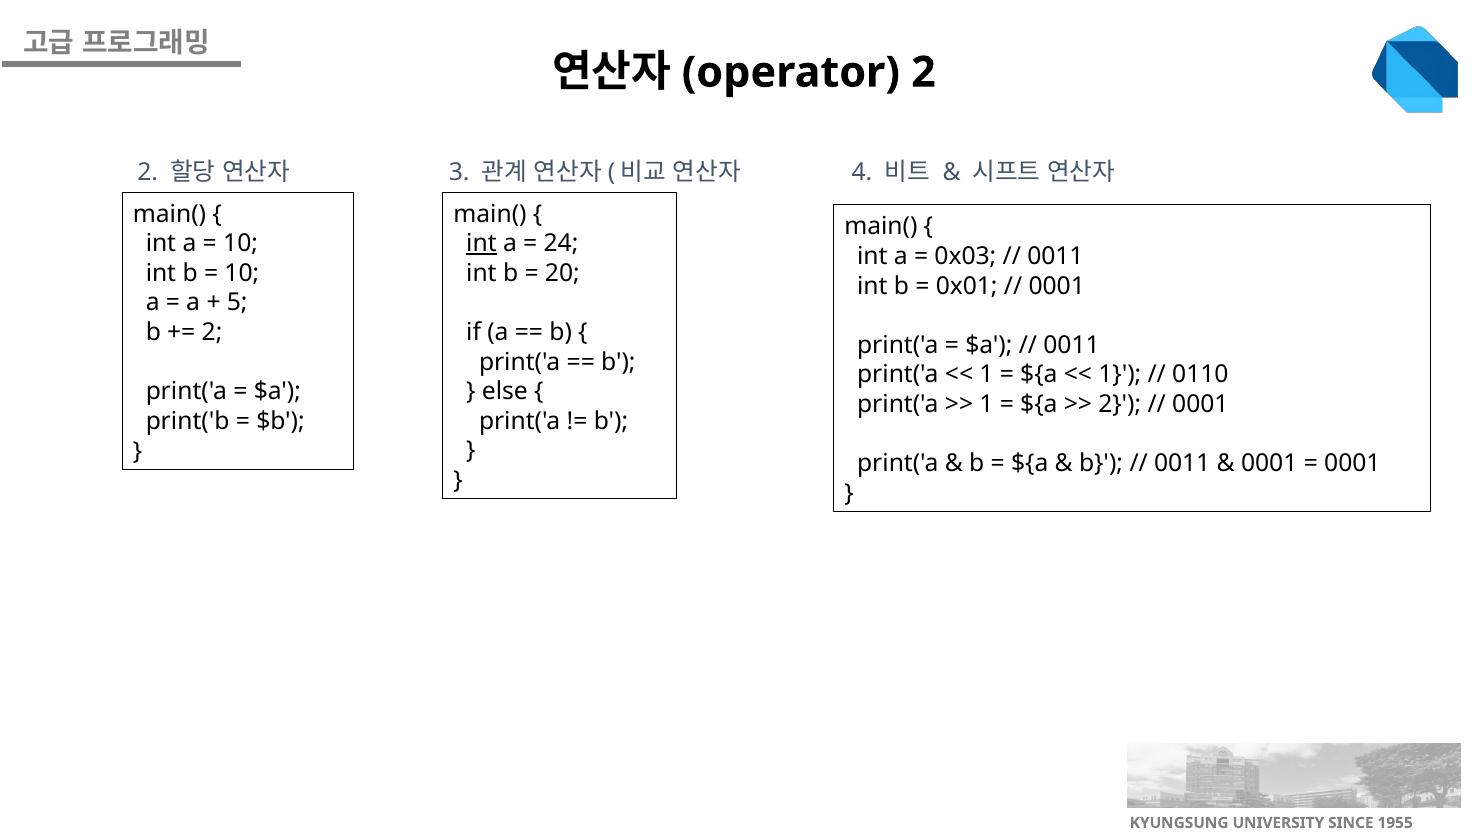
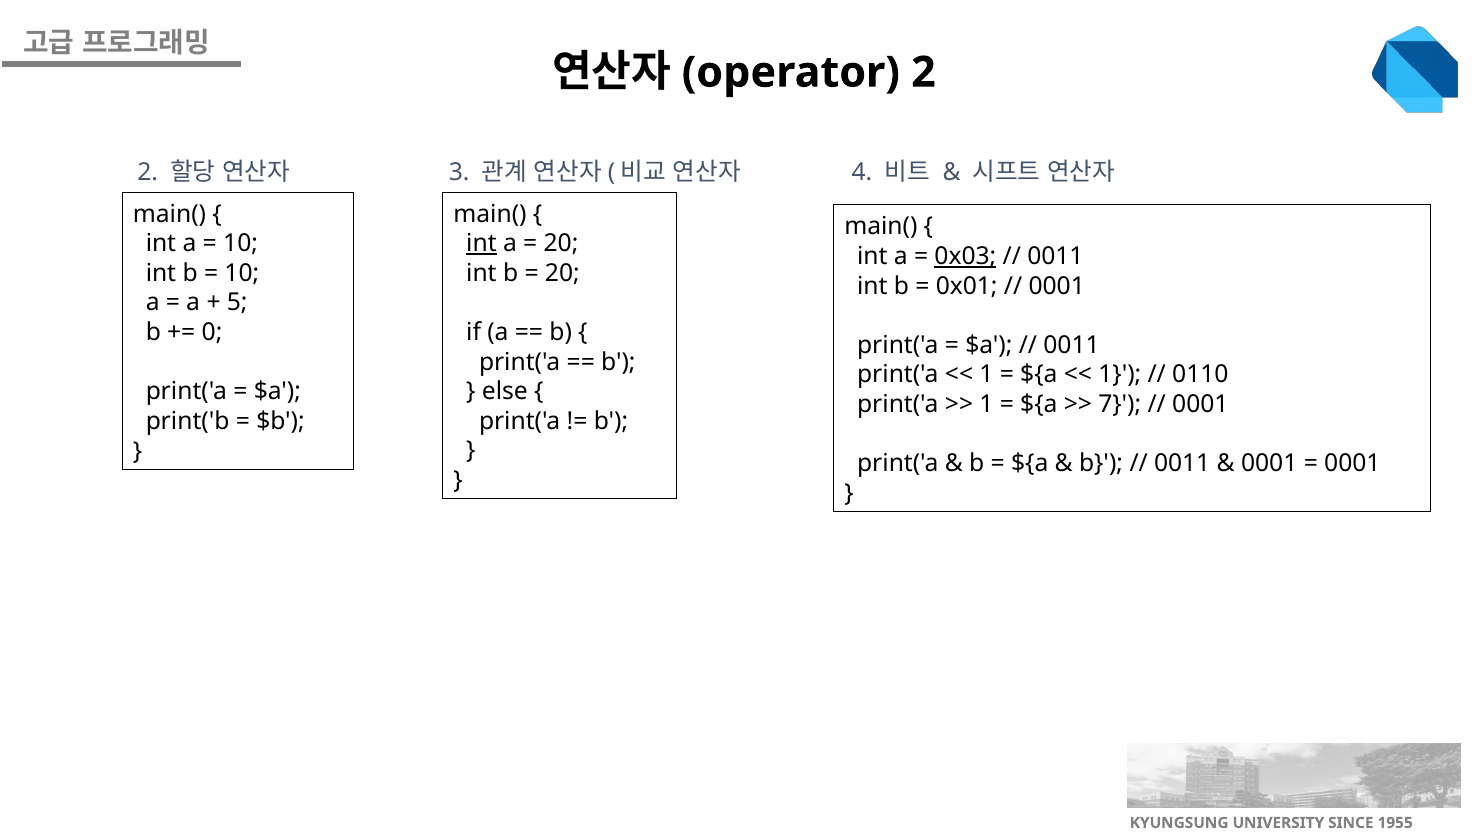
24: 24 -> 20 (561, 244)
0x03 underline: none -> present (965, 256)
2: 2 -> 0 (212, 332)
2: 2 -> 7 (1120, 404)
